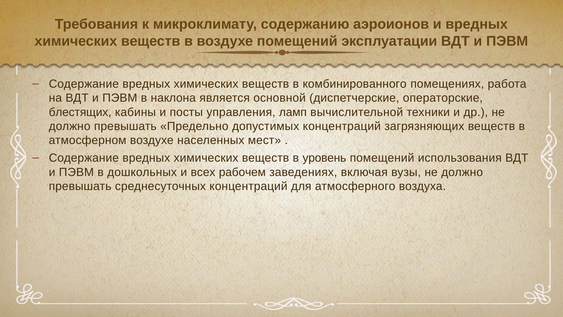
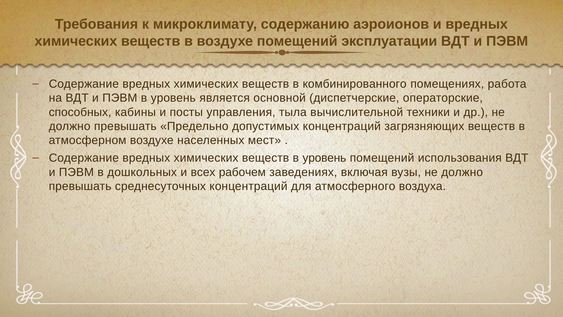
ПЭВМ в наклона: наклона -> уровень (173, 98)
блестящих: блестящих -> способных (80, 112)
ламп: ламп -> тыла (293, 112)
